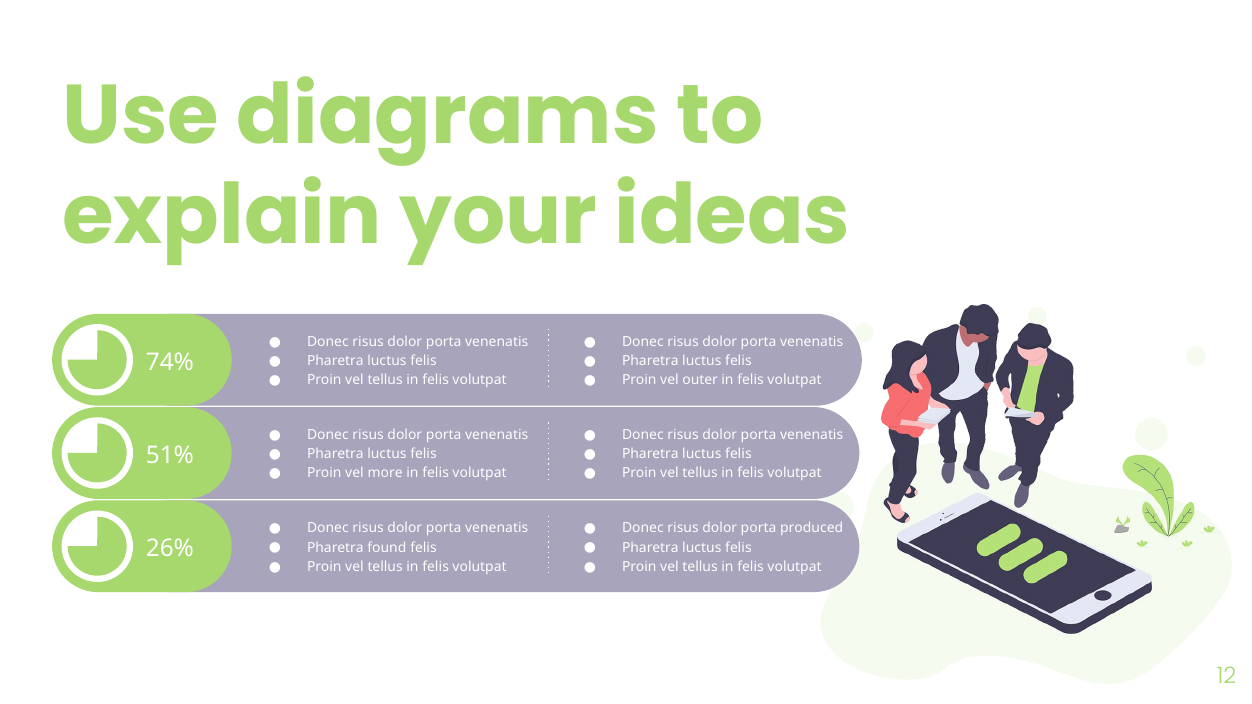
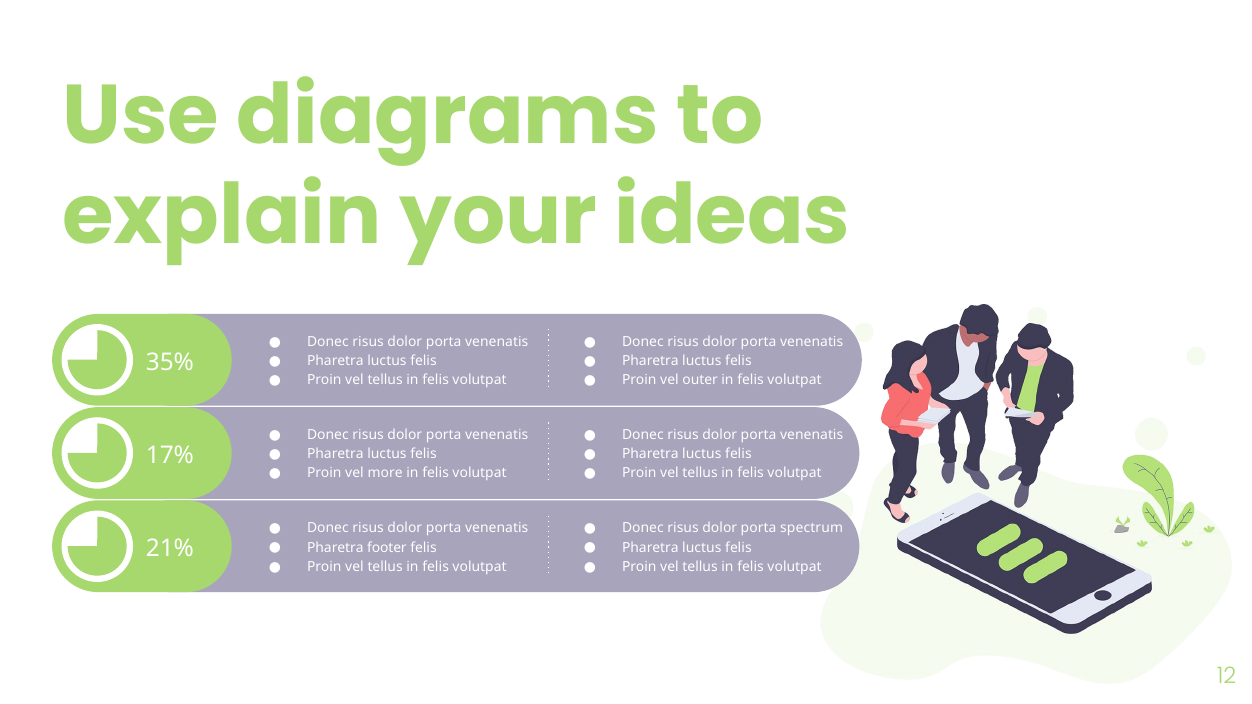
74%: 74% -> 35% (170, 362)
51%: 51% -> 17% (170, 456)
produced: produced -> spectrum (812, 529)
found: found -> footer (387, 548)
26%: 26% -> 21% (170, 549)
